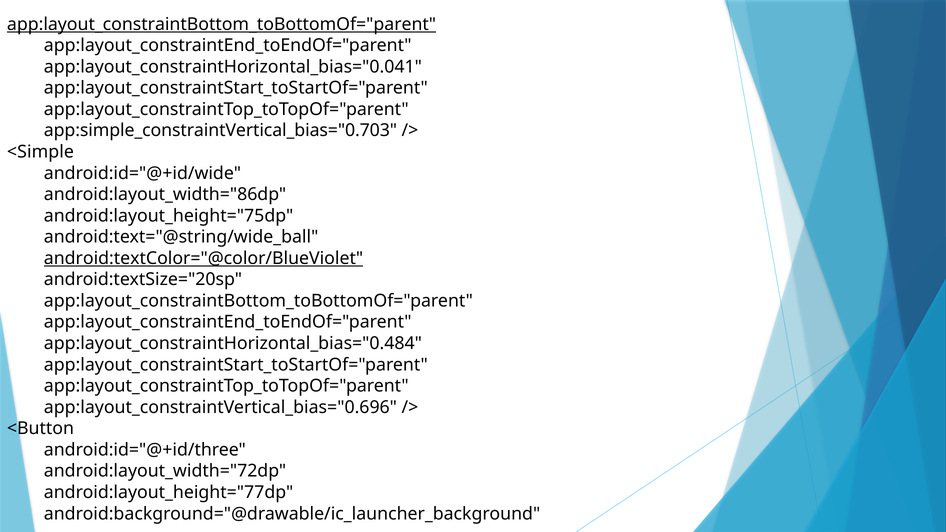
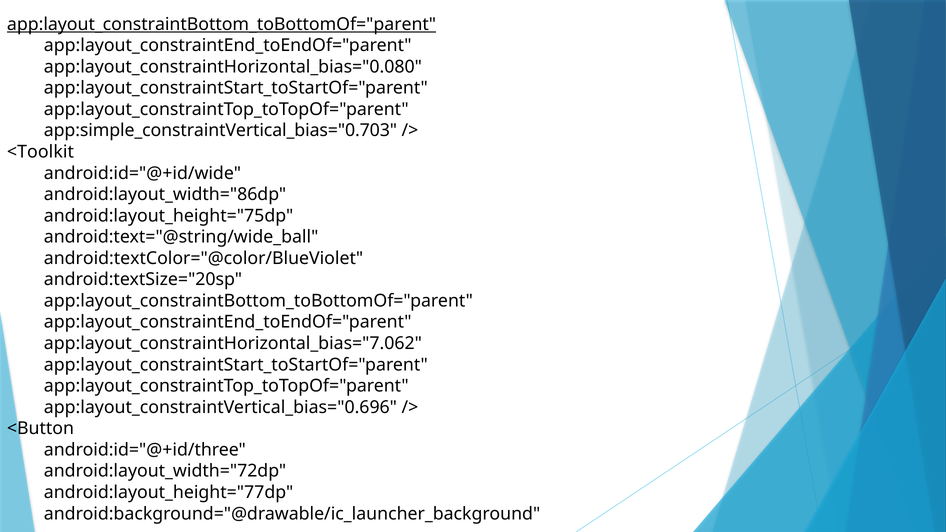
app:layout_constraintHorizontal_bias="0.041: app:layout_constraintHorizontal_bias="0.041 -> app:layout_constraintHorizontal_bias="0.080 (233, 67)
<Simple: <Simple -> <Toolkit (40, 152)
android:textColor="@color/BlueViolet underline: present -> none (203, 258)
app:layout_constraintHorizontal_bias="0.484: app:layout_constraintHorizontal_bias="0.484 -> app:layout_constraintHorizontal_bias="7.062 (233, 344)
